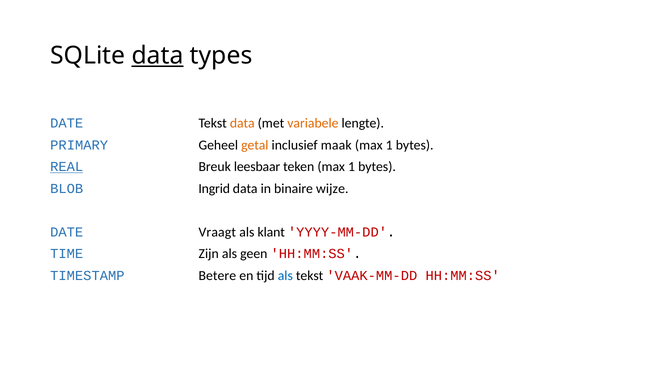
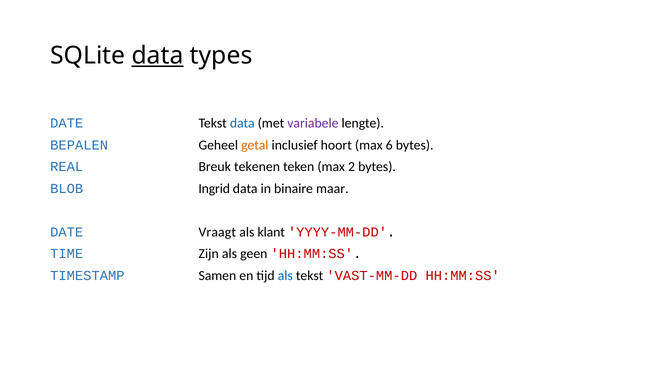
data colour: orange -> blue (242, 123)
variabele colour: orange -> purple (313, 123)
PRIMARY: PRIMARY -> BEPALEN (79, 145)
maak: maak -> hoort (336, 145)
1: 1 -> 6 (389, 145)
REAL underline: present -> none (67, 167)
leesbaar: leesbaar -> tekenen (257, 167)
teken max 1: 1 -> 2 (352, 167)
wijze: wijze -> maar (332, 188)
Betere: Betere -> Samen (217, 275)
VAAK-MM-DD: VAAK-MM-DD -> VAST-MM-DD (372, 275)
